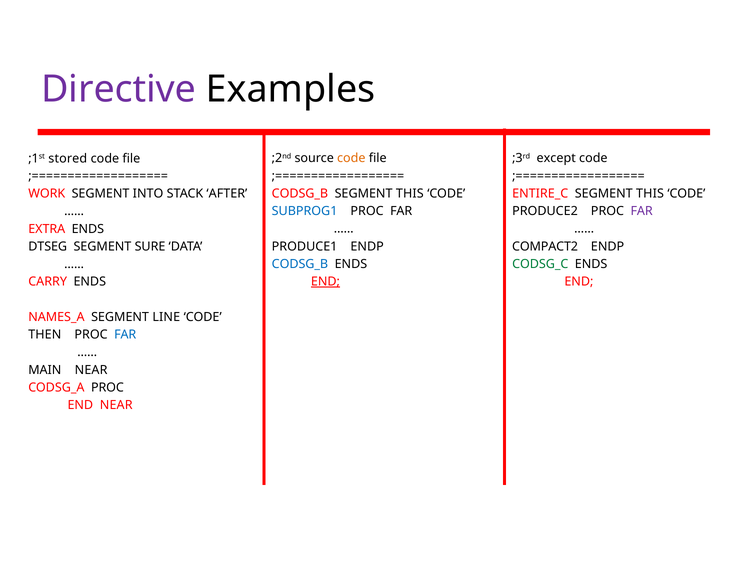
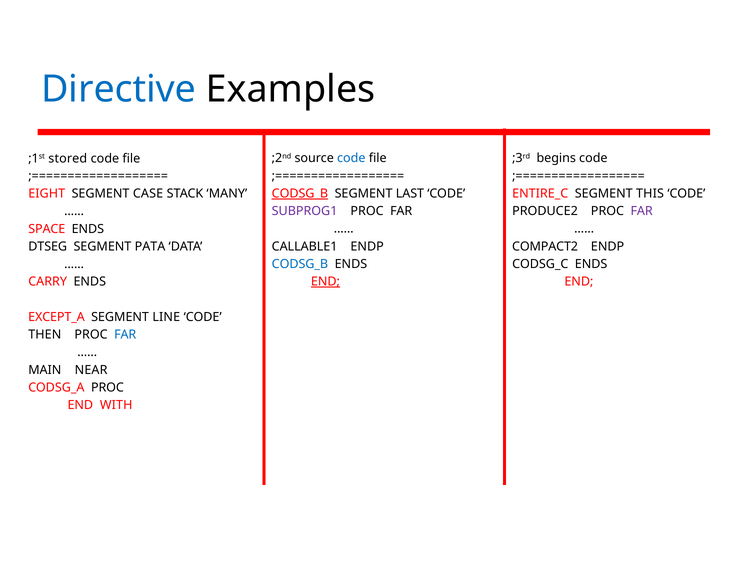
Directive colour: purple -> blue (119, 89)
code colour: orange -> blue (351, 158)
except: except -> begins (556, 158)
CODSG_B underline: none -> present (300, 193)
THIS: THIS -> LAST (410, 193)
WORK: WORK -> EIGHT (47, 194)
INTO: INTO -> CASE (148, 194)
AFTER: AFTER -> MANY (227, 194)
SUBPROG1 colour: blue -> purple (305, 211)
EXTRA: EXTRA -> SPACE (47, 229)
PRODUCE1: PRODUCE1 -> CALLABLE1 (305, 246)
SURE: SURE -> PATA (150, 246)
CODSG_C colour: green -> black (540, 264)
NAMES_A: NAMES_A -> EXCEPT_A (56, 317)
END NEAR: NEAR -> WITH (116, 405)
